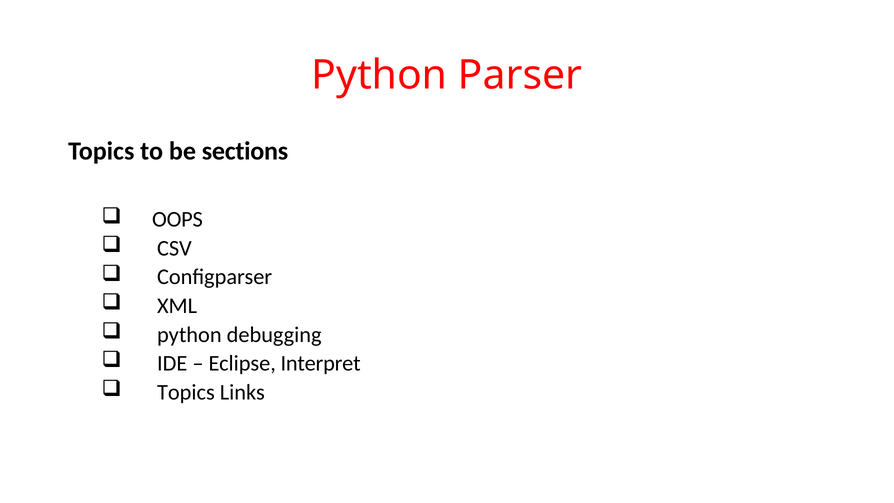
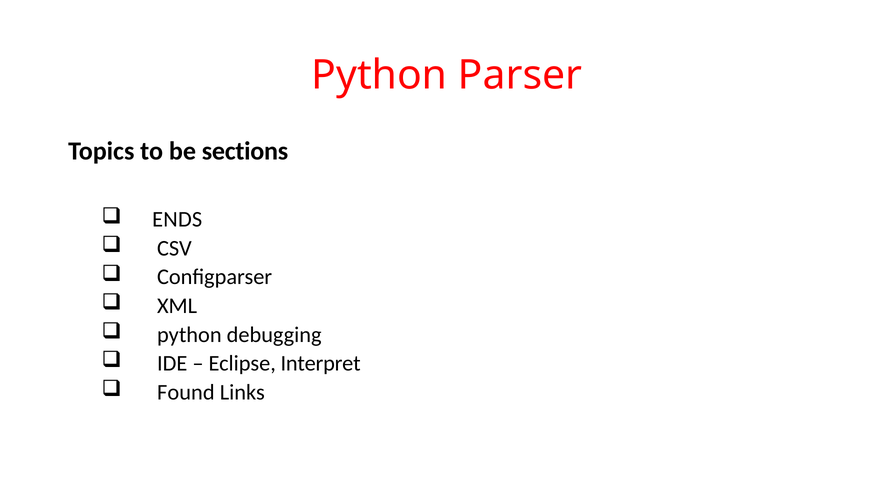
OOPS: OOPS -> ENDS (177, 219)
Topics: Topics -> Found (186, 392)
